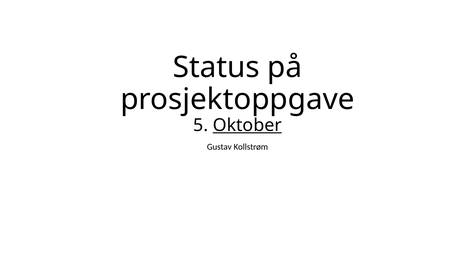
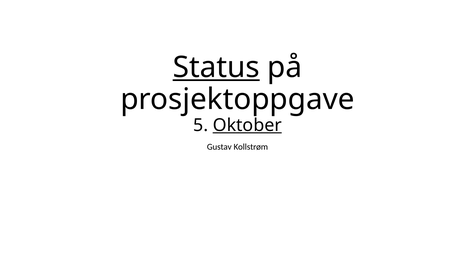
Status underline: none -> present (216, 67)
